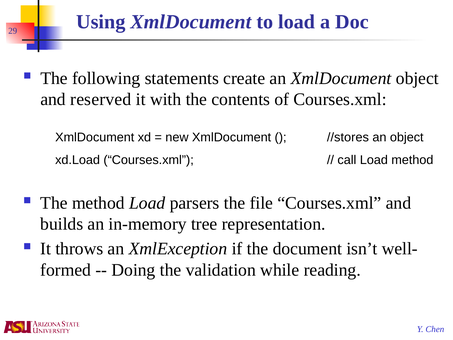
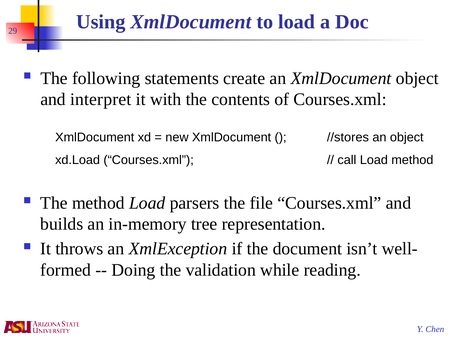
reserved: reserved -> interpret (101, 99)
